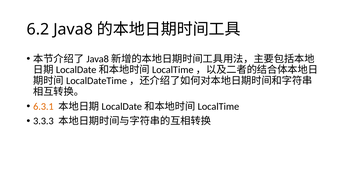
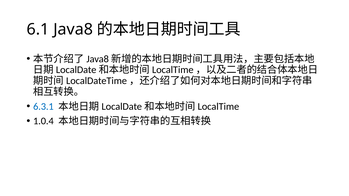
6.2: 6.2 -> 6.1 (38, 29)
6.3.1 colour: orange -> blue (43, 107)
3.3.3: 3.3.3 -> 1.0.4 (43, 121)
